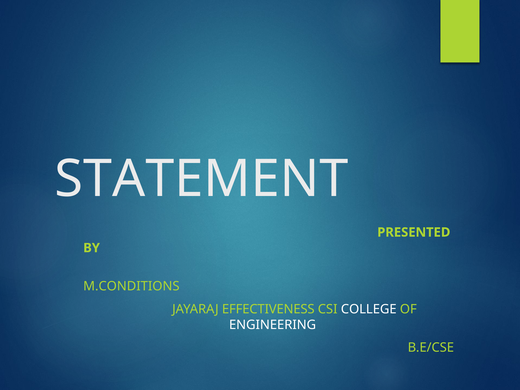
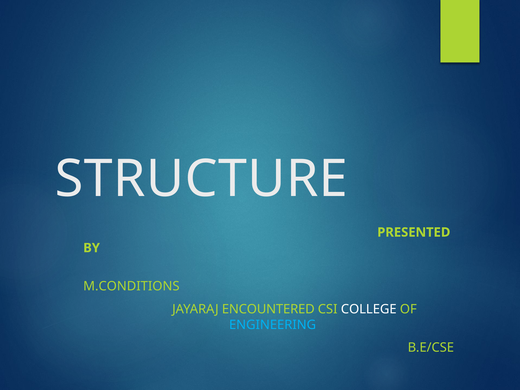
STATEMENT: STATEMENT -> STRUCTURE (201, 179)
EFFECTIVENESS: EFFECTIVENESS -> ENCOUNTERED (268, 309)
ENGINEERING colour: white -> light blue (273, 325)
